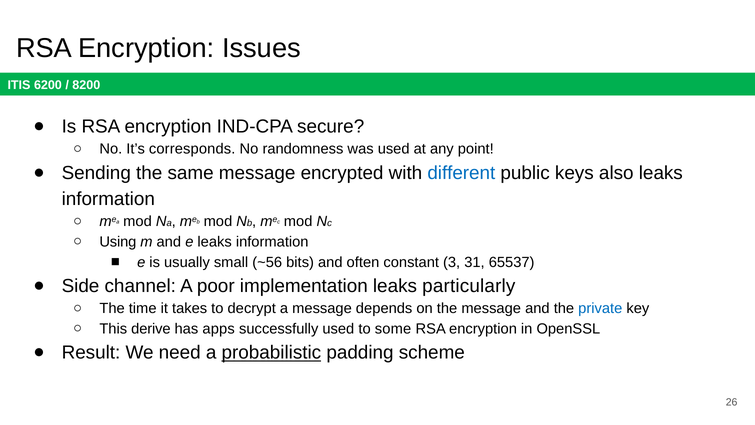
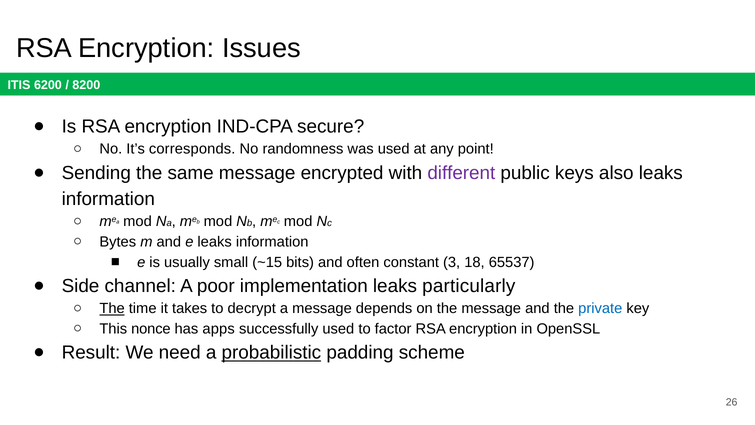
different colour: blue -> purple (461, 173)
Using: Using -> Bytes (118, 242)
~56: ~56 -> ~15 (267, 262)
31: 31 -> 18 (474, 262)
The underline: none -> present (112, 308)
derive: derive -> nonce (151, 329)
some: some -> factor (393, 329)
